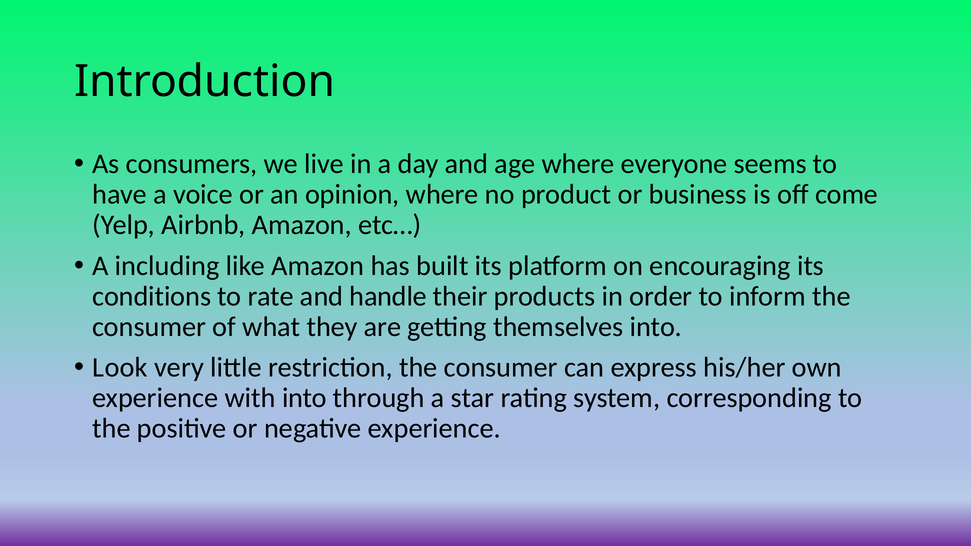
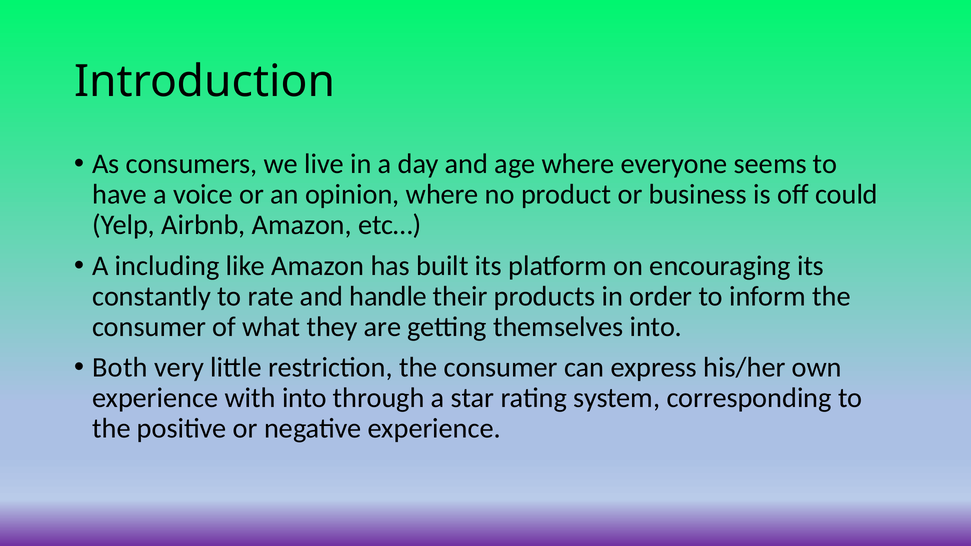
come: come -> could (846, 195)
conditions: conditions -> constantly (152, 296)
Look: Look -> Both (120, 368)
